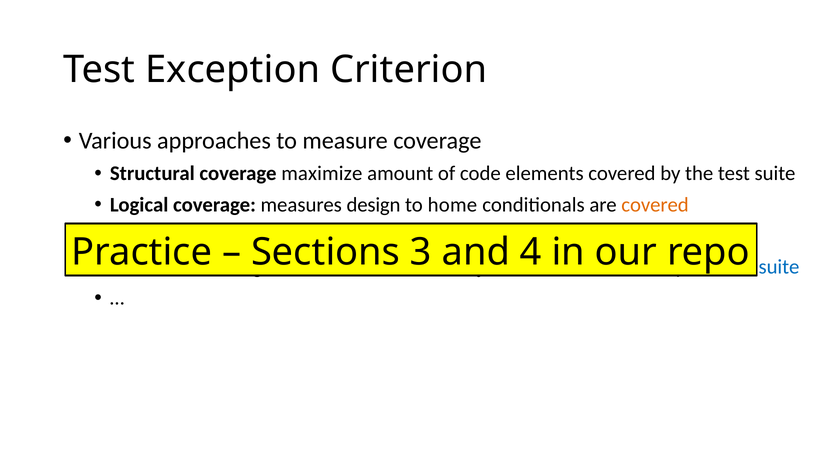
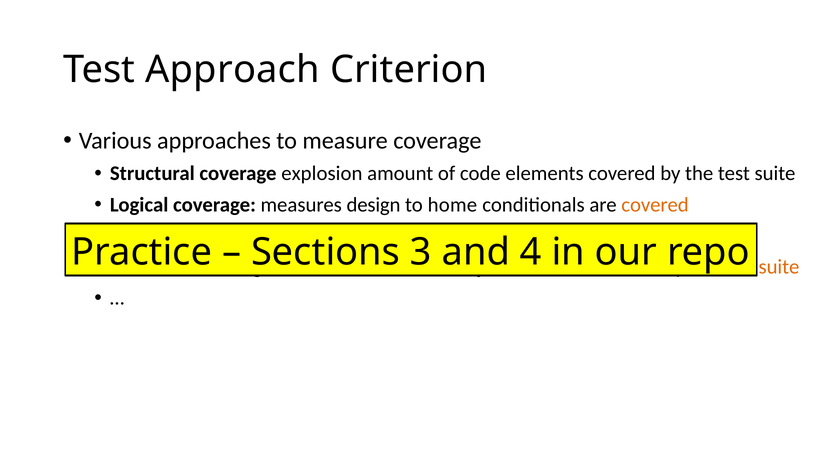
Exception: Exception -> Approach (233, 70)
maximize: maximize -> explosion (322, 173)
suite colour: blue -> orange (779, 267)
